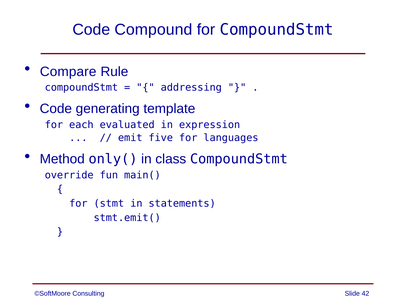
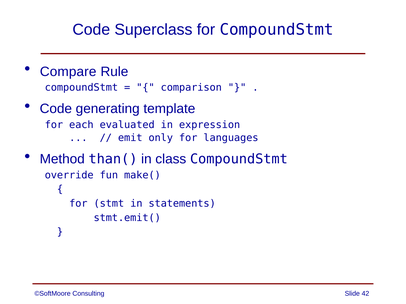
Compound: Compound -> Superclass (153, 30)
addressing: addressing -> comparison (191, 88)
five: five -> only (161, 138)
only(: only( -> than( (113, 159)
main(: main( -> make( (142, 175)
